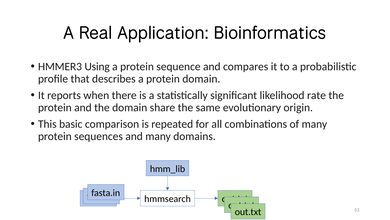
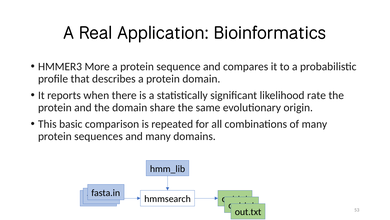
Using: Using -> More (97, 66)
